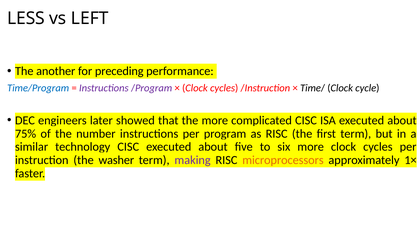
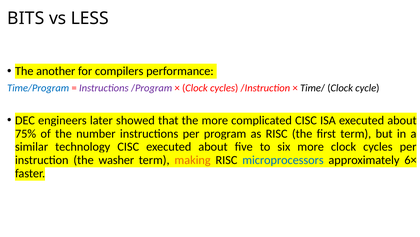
LESS: LESS -> BITS (26, 18)
LEFT: LEFT -> LESS (90, 18)
preceding: preceding -> compilers (119, 71)
making colour: purple -> orange (193, 160)
microprocessors colour: orange -> blue (283, 160)
1×: 1× -> 6× (411, 160)
